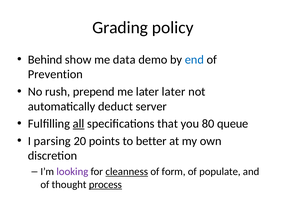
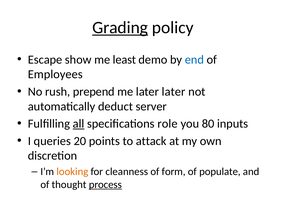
Grading underline: none -> present (120, 28)
Behind: Behind -> Escape (45, 60)
data: data -> least (124, 60)
Prevention: Prevention -> Employees (55, 75)
that: that -> role (168, 124)
queue: queue -> inputs (233, 124)
parsing: parsing -> queries (52, 141)
better: better -> attack (151, 141)
looking colour: purple -> orange (72, 172)
cleanness underline: present -> none (127, 172)
